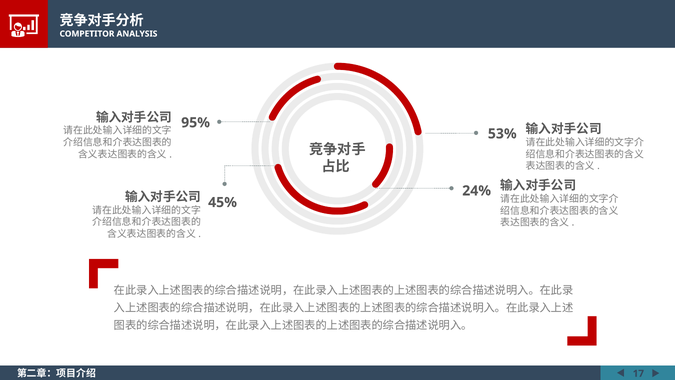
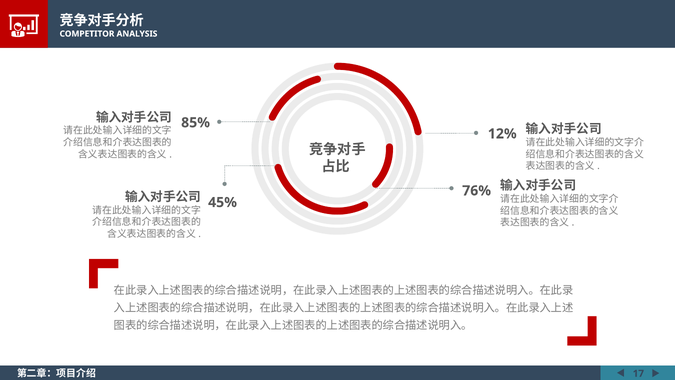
95%: 95% -> 85% (196, 123)
53%: 53% -> 12% (502, 134)
24%: 24% -> 76% (477, 191)
